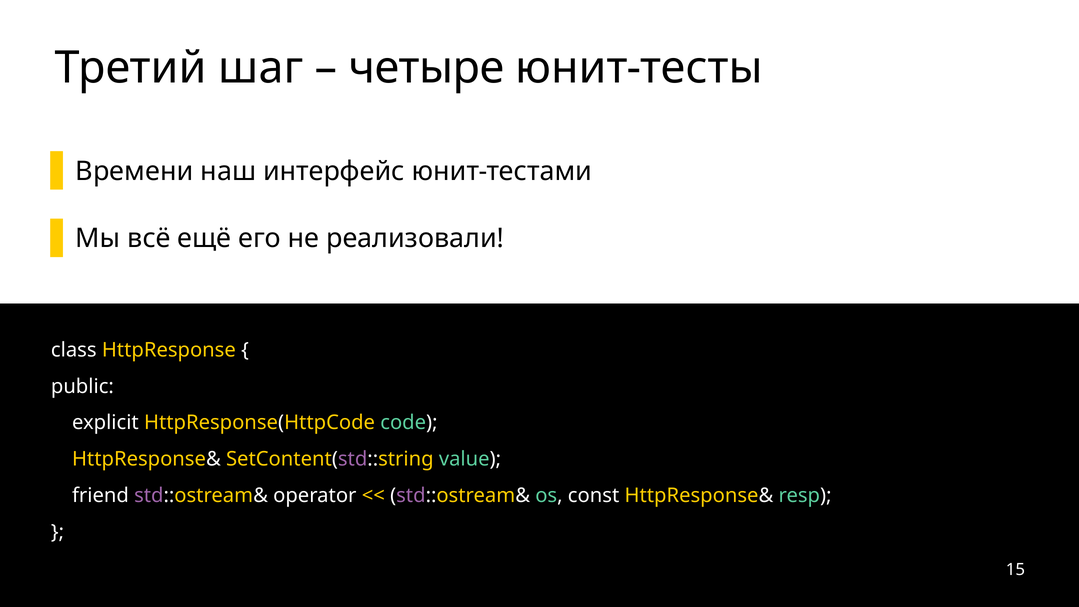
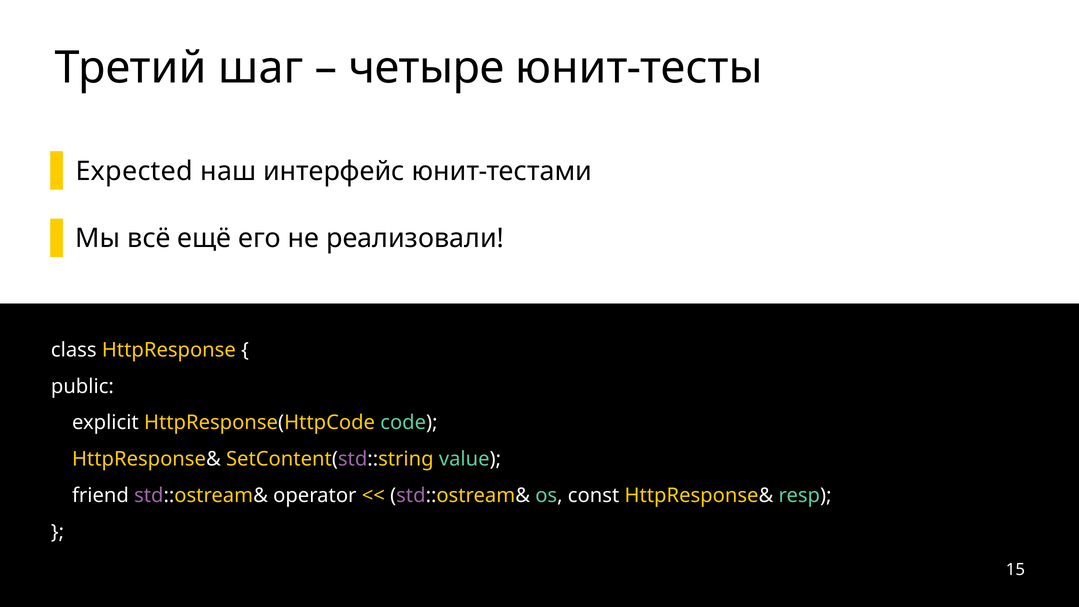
Времени: Времени -> Expected (134, 171)
